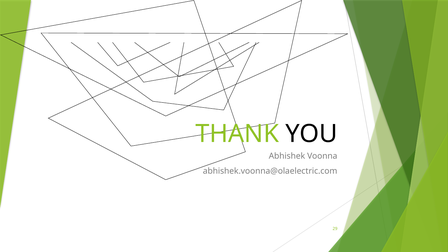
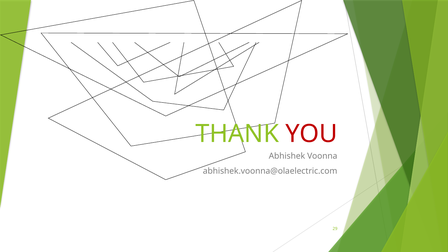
YOU colour: black -> red (312, 134)
